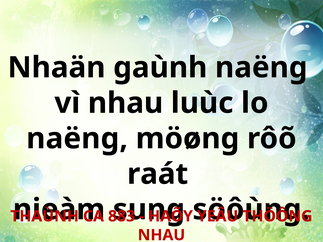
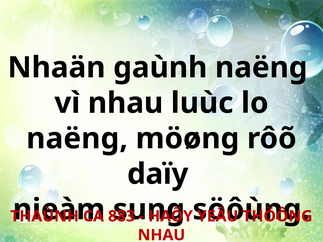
raát: raát -> daïy (158, 174)
